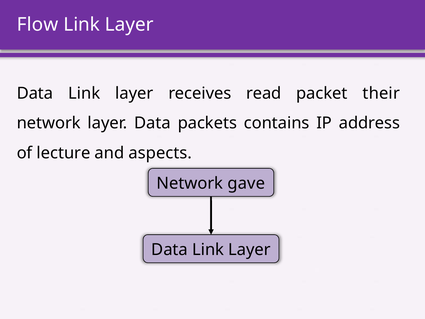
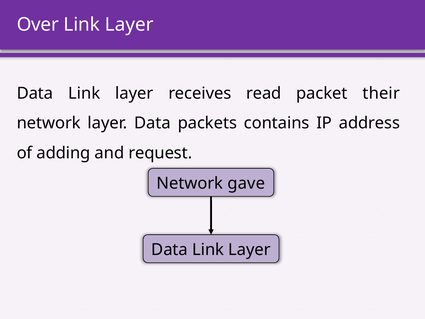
Flow: Flow -> Over (38, 25)
lecture: lecture -> adding (64, 153)
aspects: aspects -> request (160, 153)
